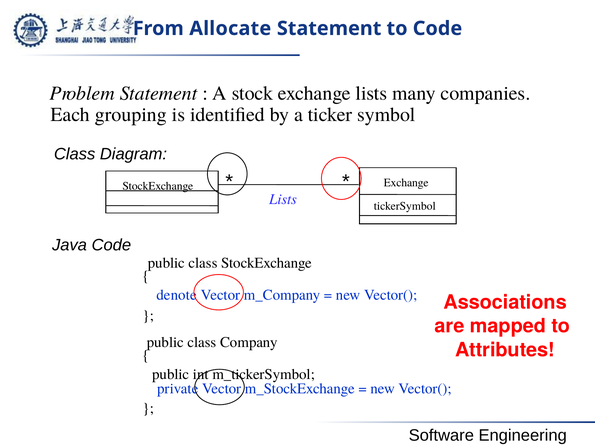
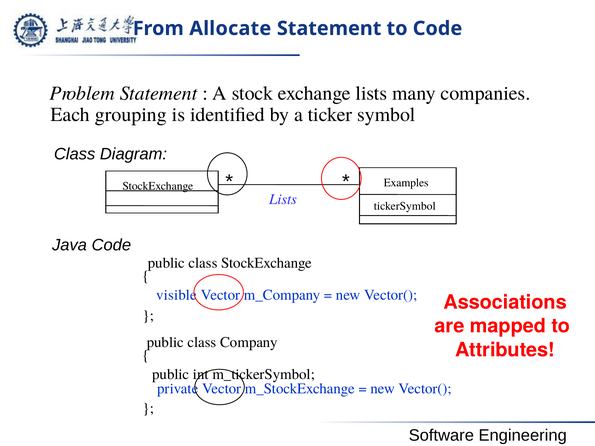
StockExchange Exchange: Exchange -> Examples (406, 183)
denote: denote -> visible (177, 295)
